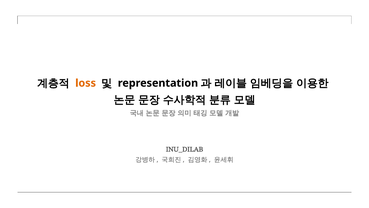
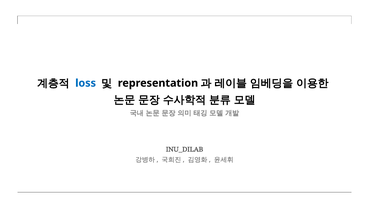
loss colour: orange -> blue (86, 83)
